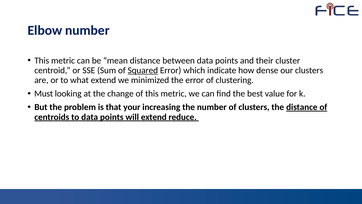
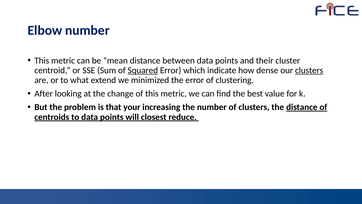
clusters underline: none -> present (309, 70)
Must: Must -> After (44, 93)
will extend: extend -> closest (154, 117)
